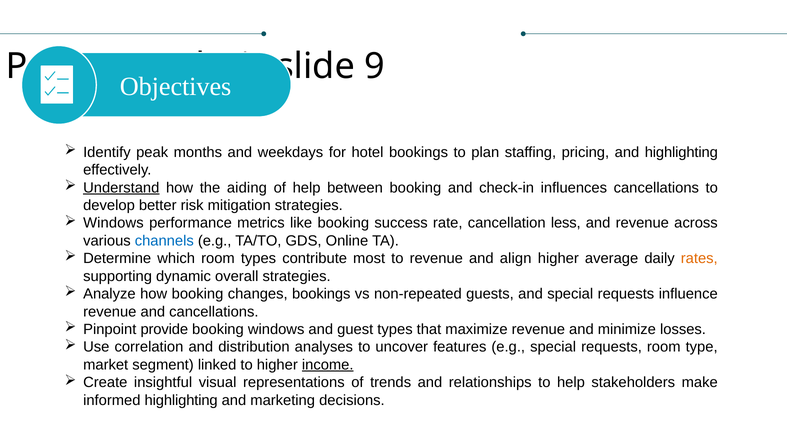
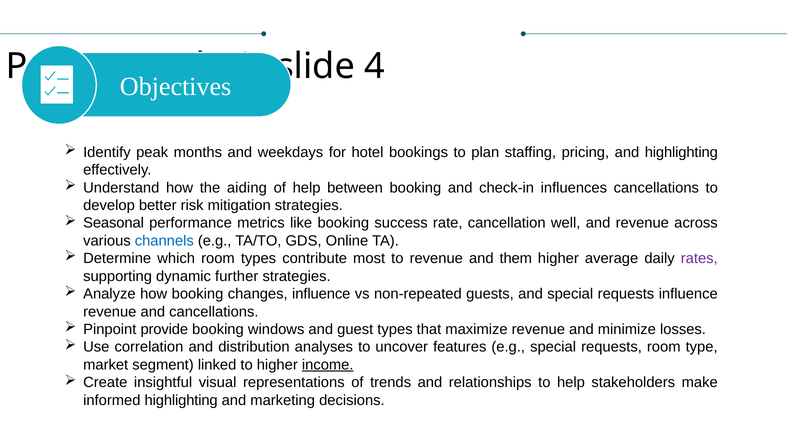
9: 9 -> 4 (375, 66)
Understand underline: present -> none (121, 187)
Windows: Windows -> Seasonal (114, 223)
less: less -> well (566, 223)
align: align -> them (516, 258)
rates colour: orange -> purple (699, 258)
overall: overall -> further (237, 276)
changes bookings: bookings -> influence (321, 294)
